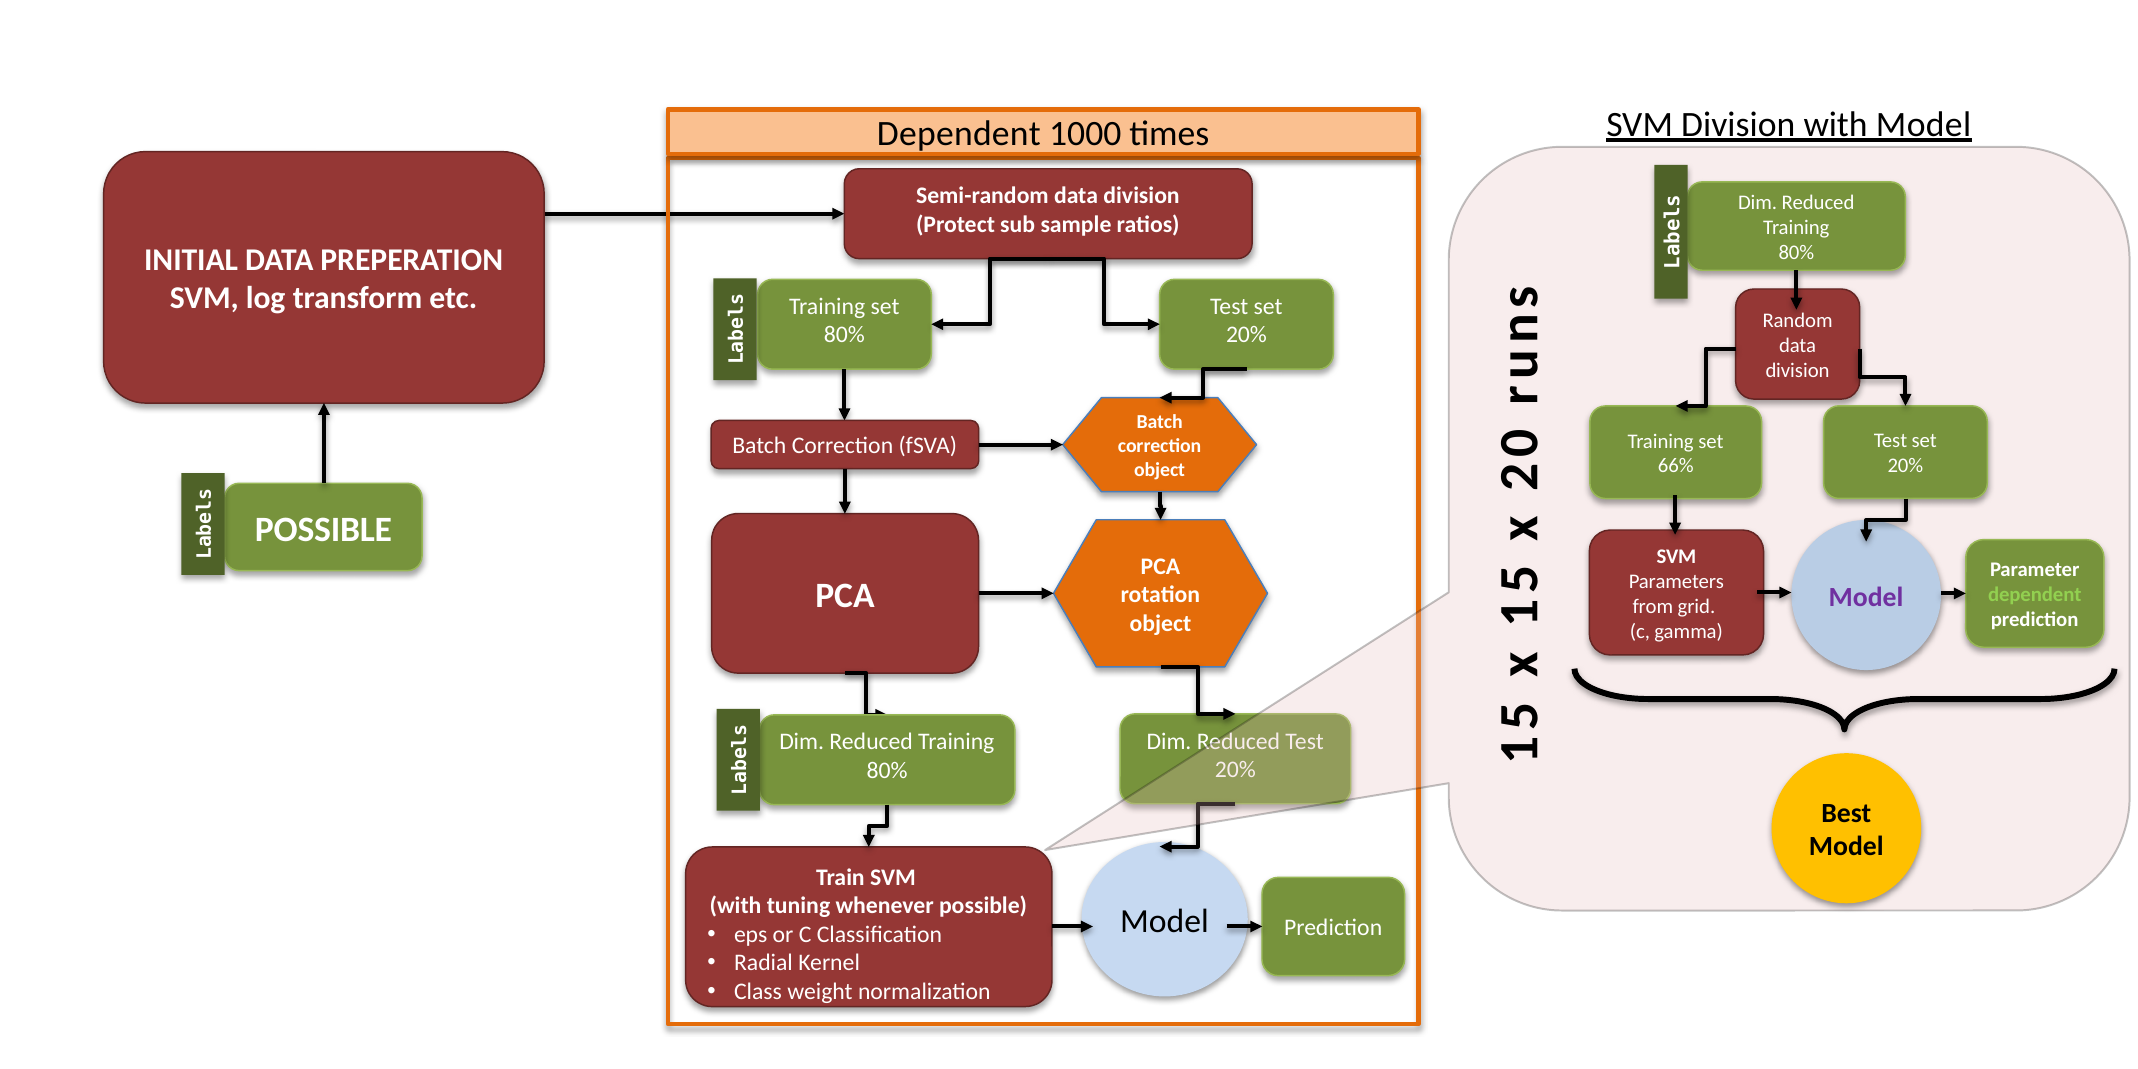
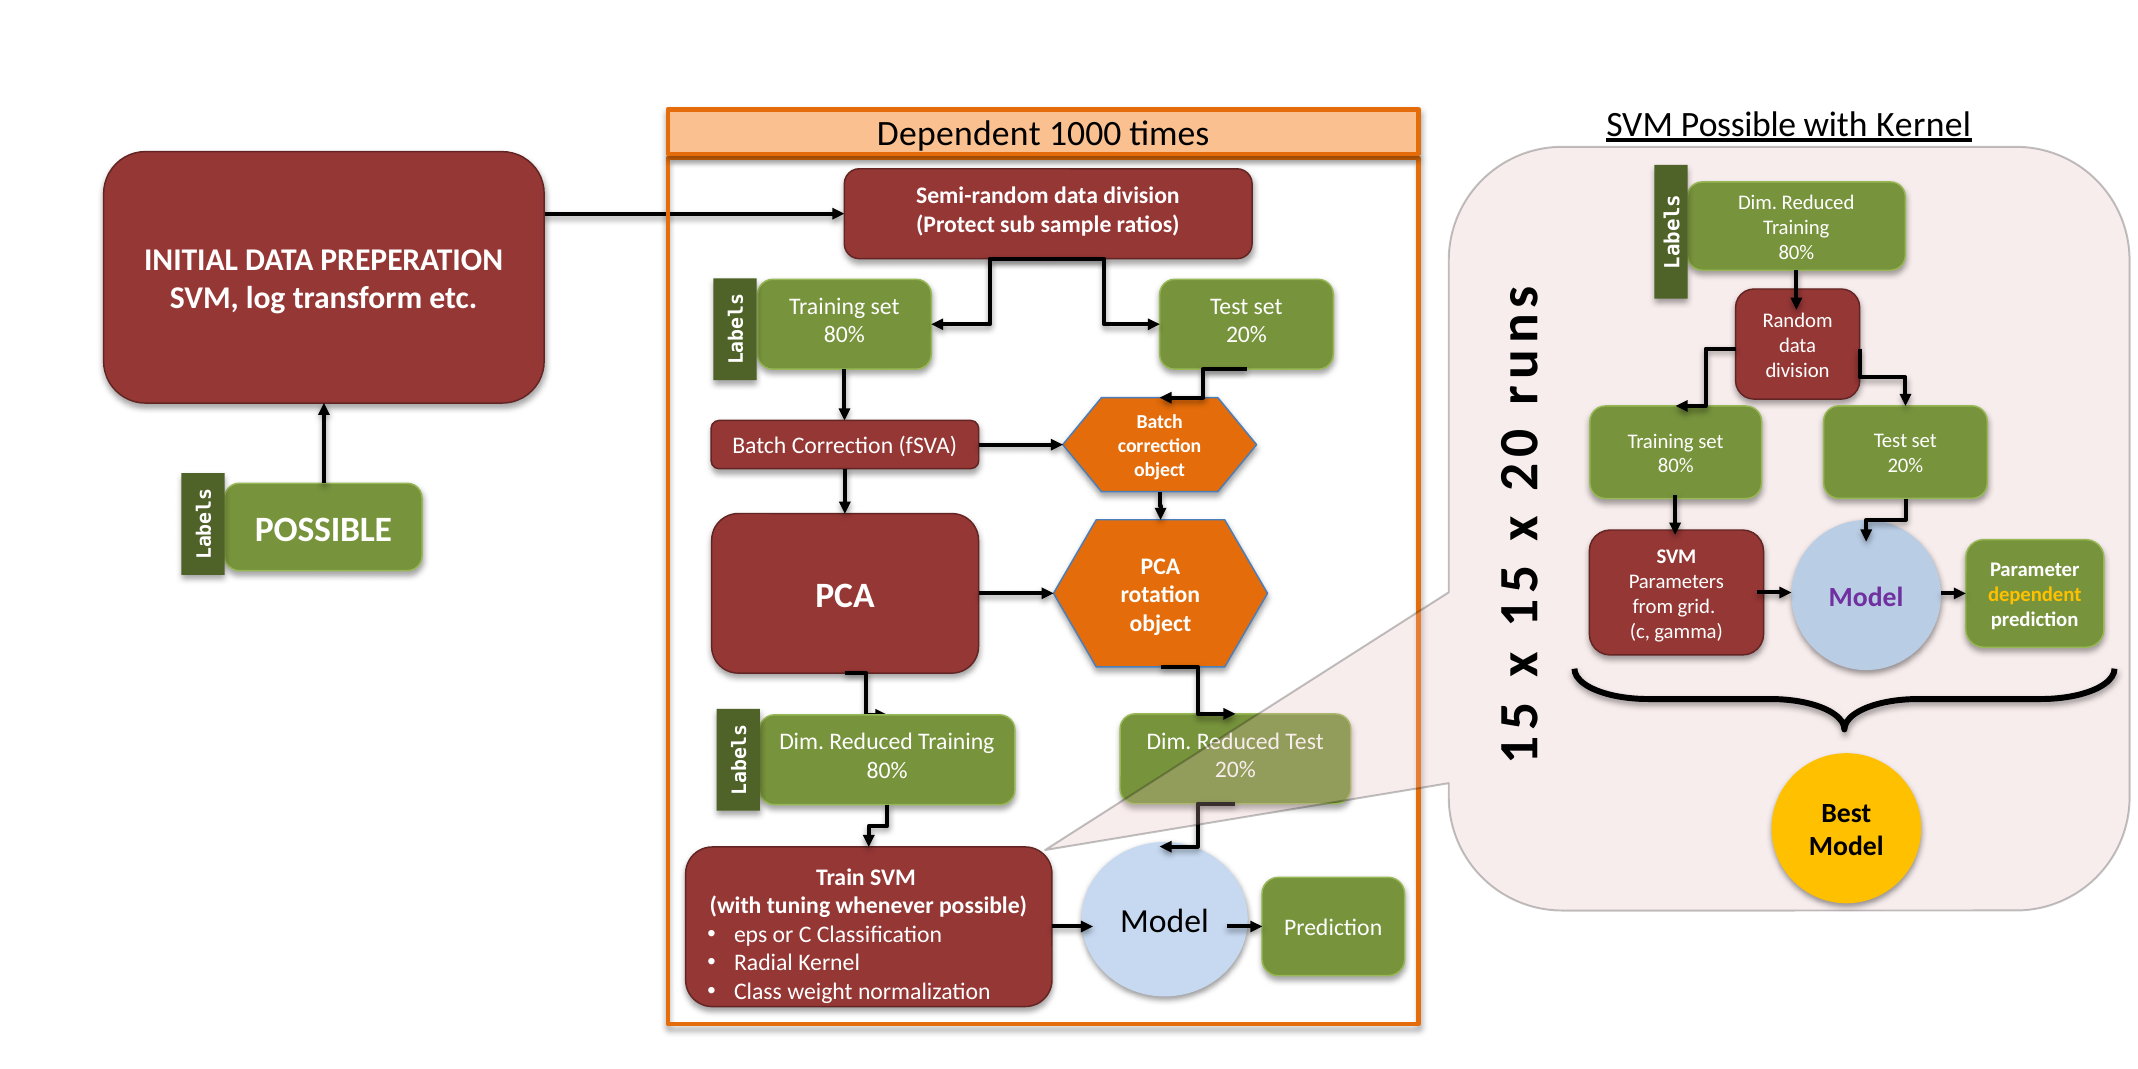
SVM Division: Division -> Possible (1738, 125)
with Model: Model -> Kernel (1924, 125)
66%: 66% -> 80% (1676, 466)
dependent colour: light green -> yellow (2035, 595)
